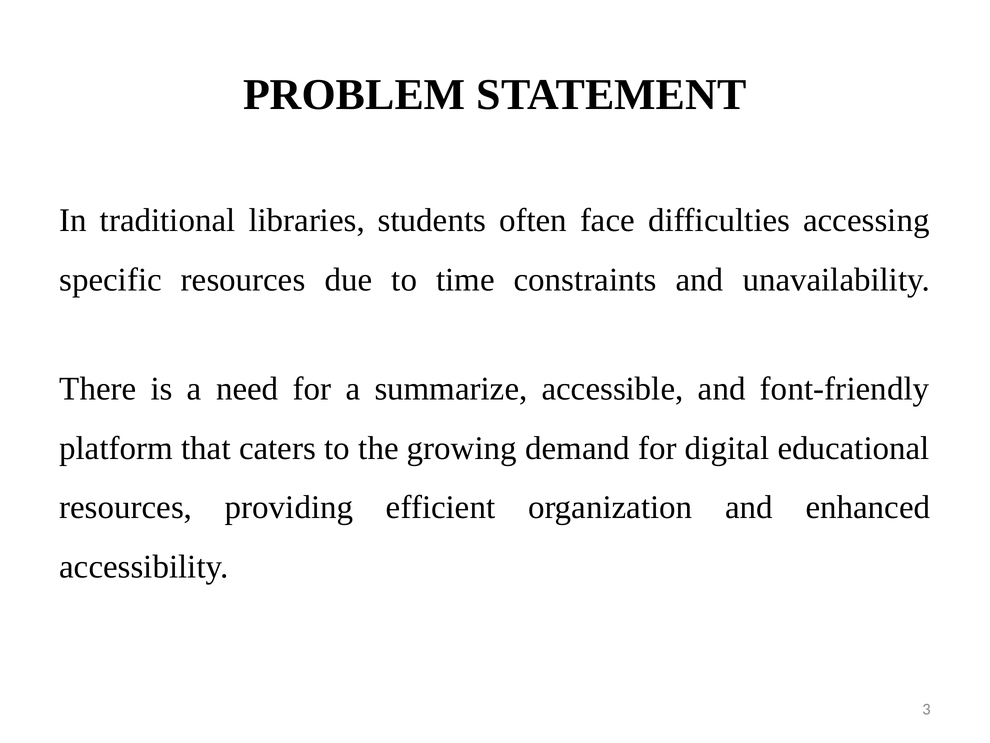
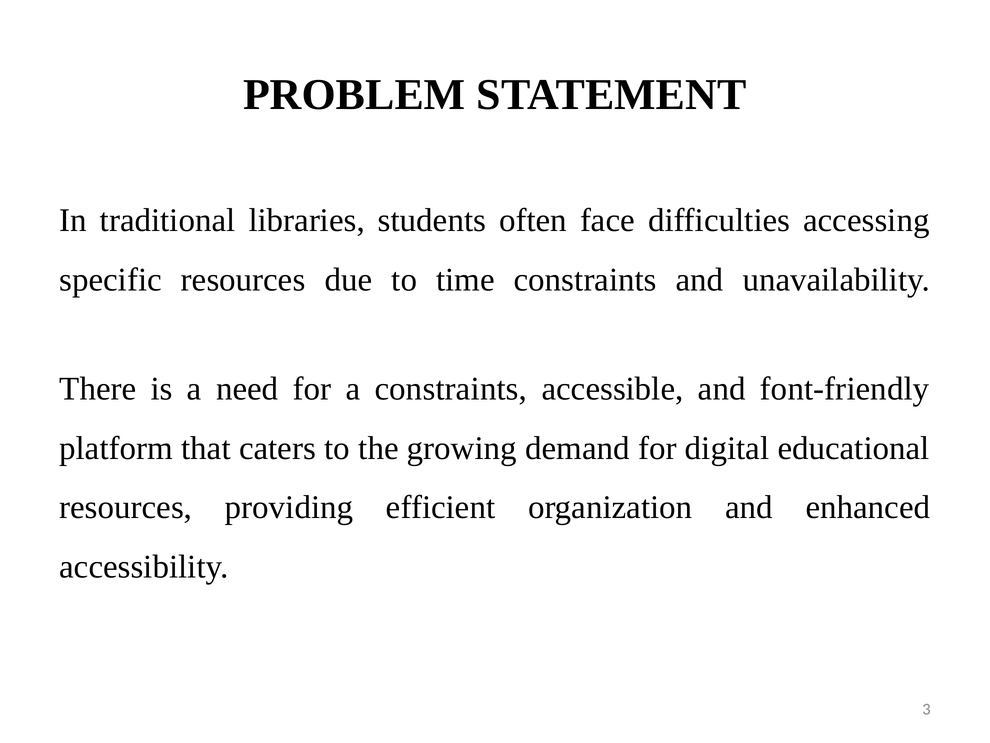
a summarize: summarize -> constraints (451, 388)
